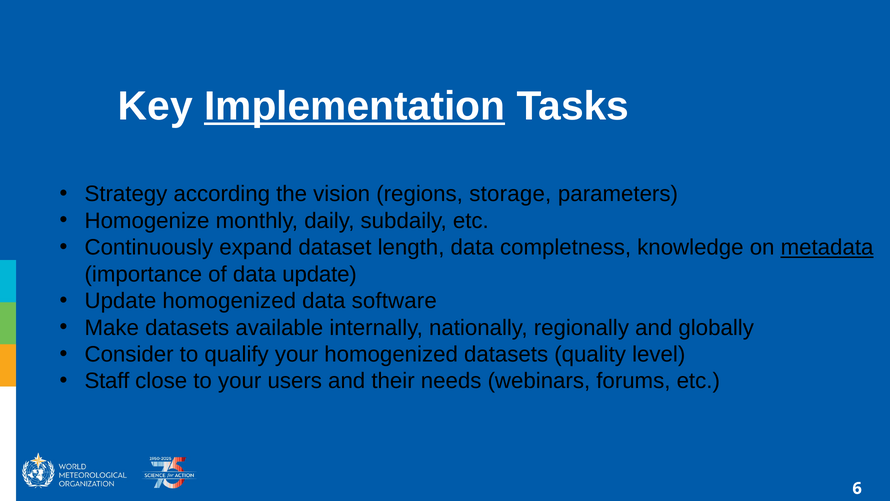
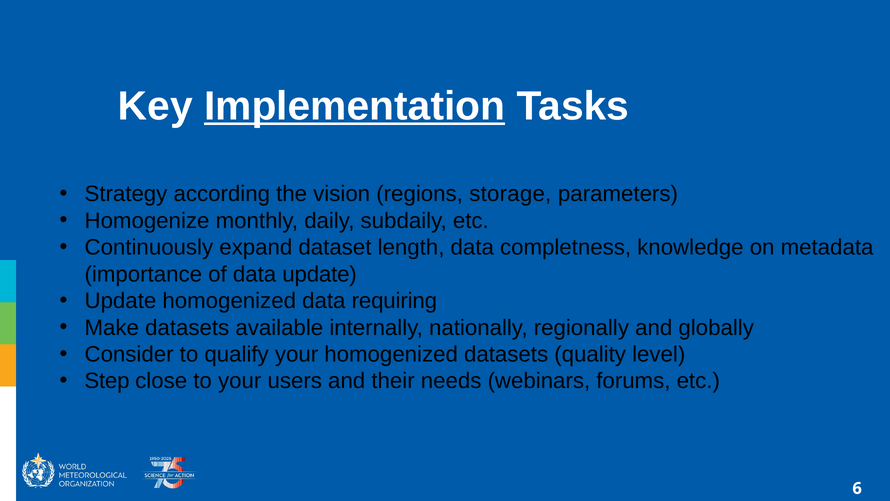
metadata underline: present -> none (827, 247)
software: software -> requiring (394, 301)
Staff: Staff -> Step (107, 381)
